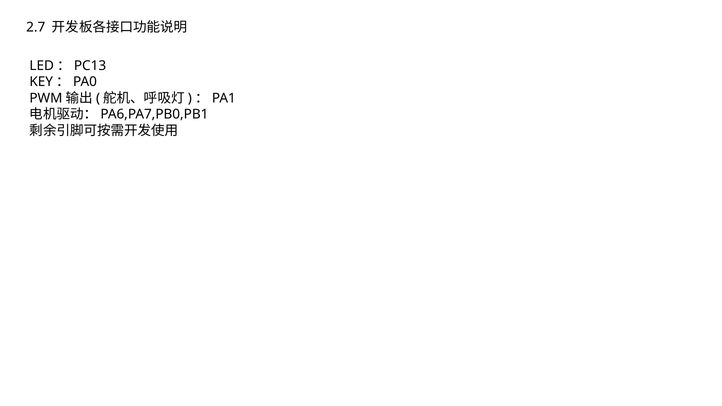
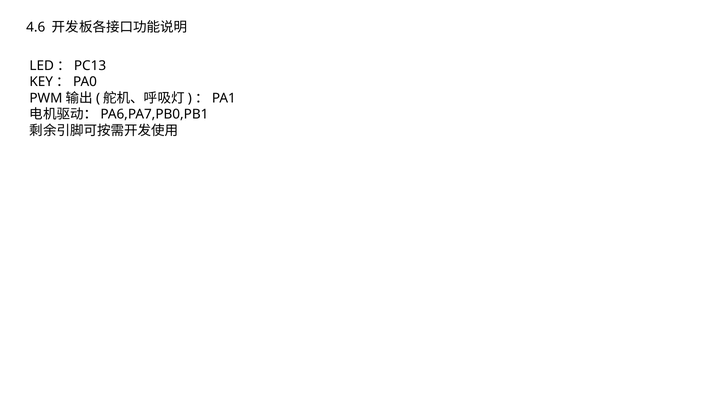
2.7: 2.7 -> 4.6 (36, 28)
